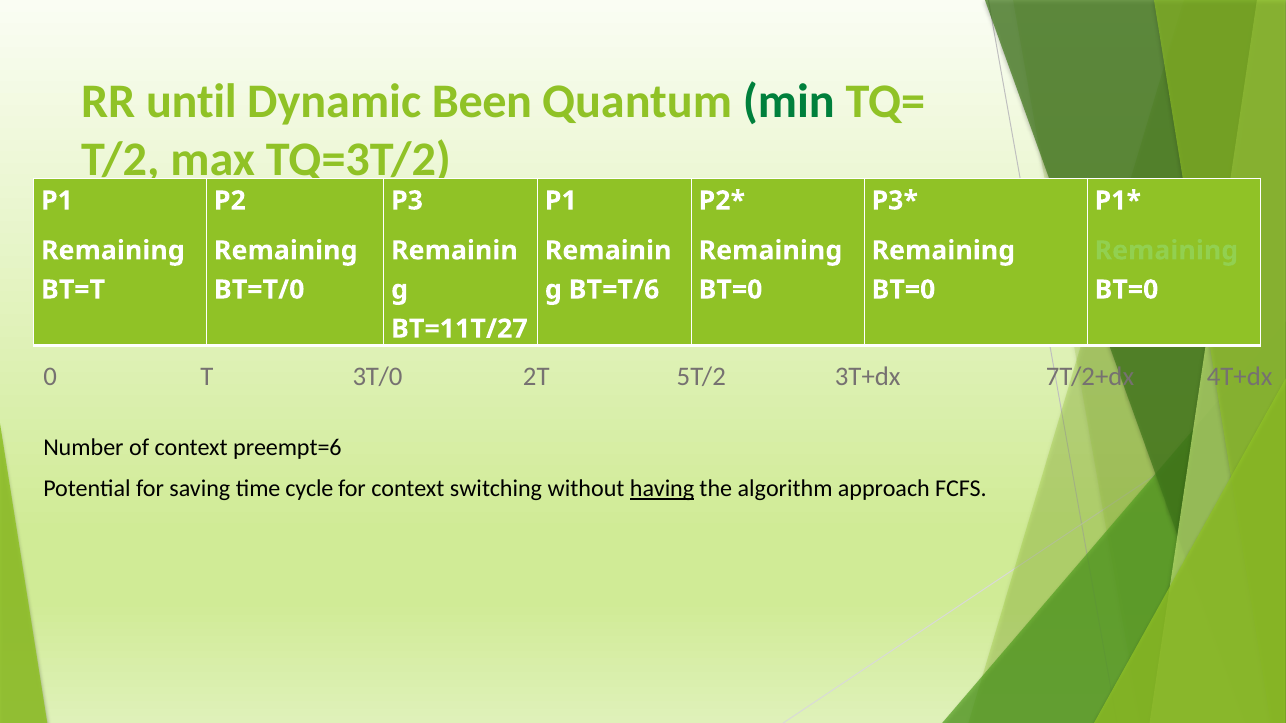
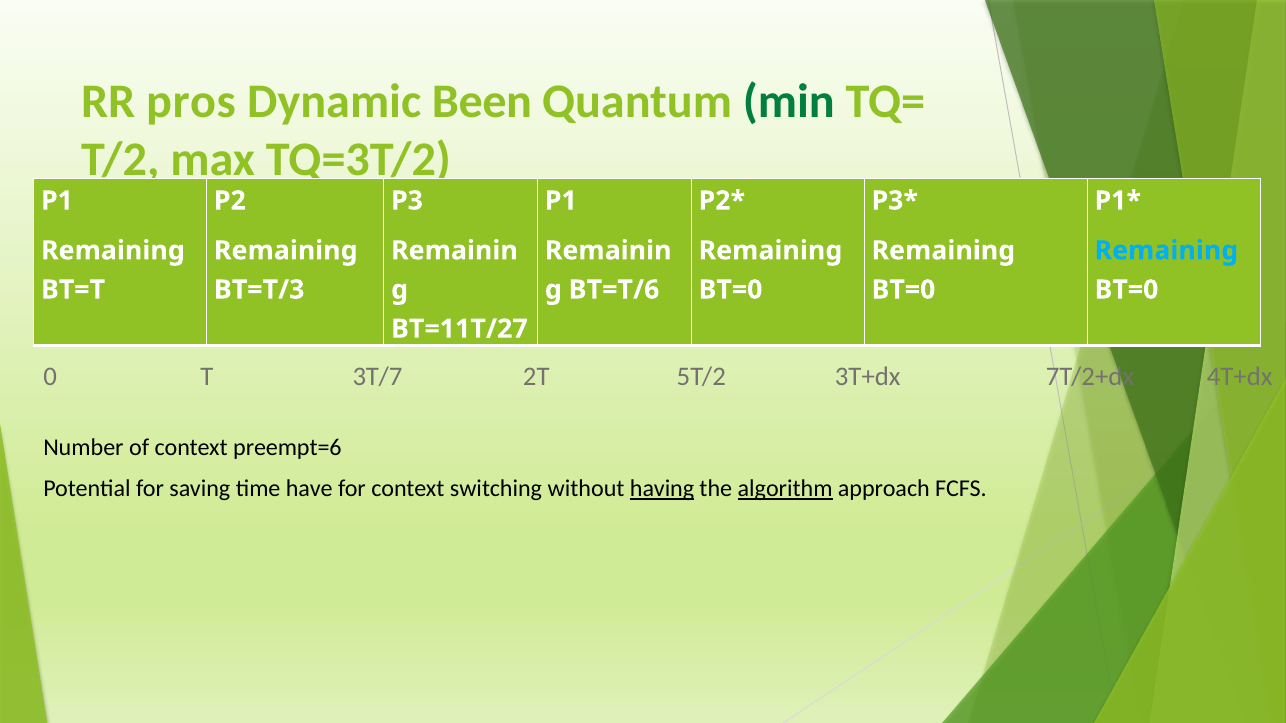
until: until -> pros (191, 101)
Remaining colour: light green -> light blue (1166, 251)
BT=T/0: BT=T/0 -> BT=T/3 (259, 290)
3T/0: 3T/0 -> 3T/7 (377, 377)
cycle: cycle -> have (309, 489)
algorithm underline: none -> present (785, 489)
